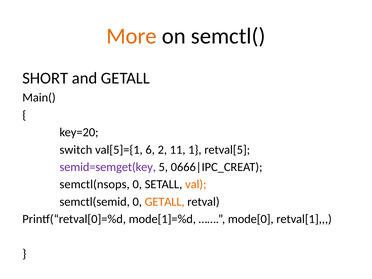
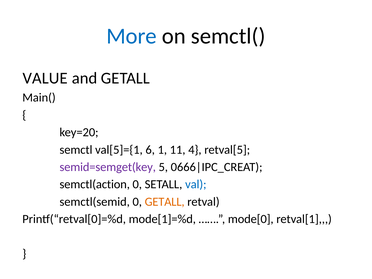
More colour: orange -> blue (132, 36)
SHORT: SHORT -> VALUE (45, 78)
switch: switch -> semctl (76, 150)
2: 2 -> 1 (162, 150)
1: 1 -> 4 (195, 150)
semctl(nsops: semctl(nsops -> semctl(action (95, 184)
val colour: orange -> blue (196, 184)
